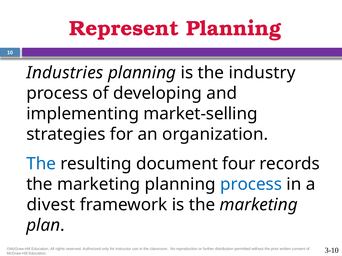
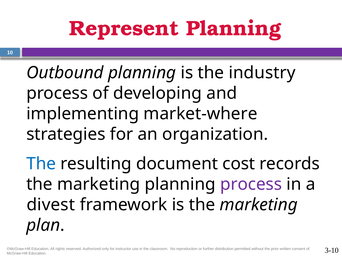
Industries: Industries -> Outbound (65, 73)
market-selling: market-selling -> market-where (200, 114)
four: four -> cost (239, 164)
process colour: blue -> purple (251, 185)
